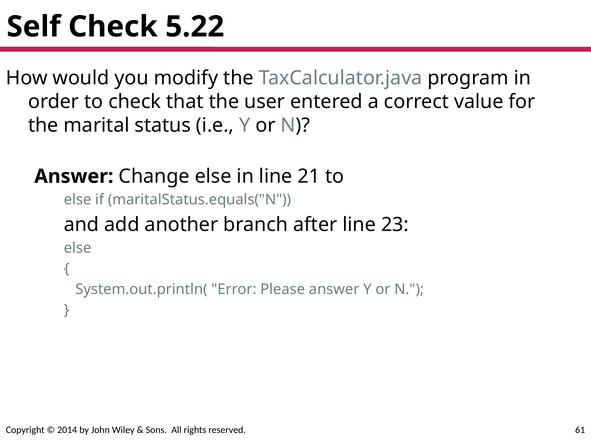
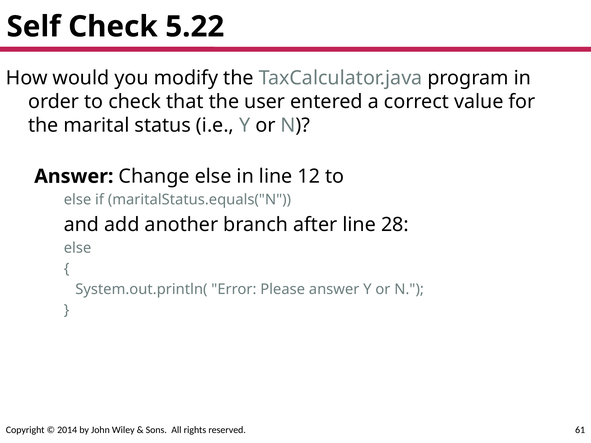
21: 21 -> 12 (309, 176)
23: 23 -> 28 (395, 225)
